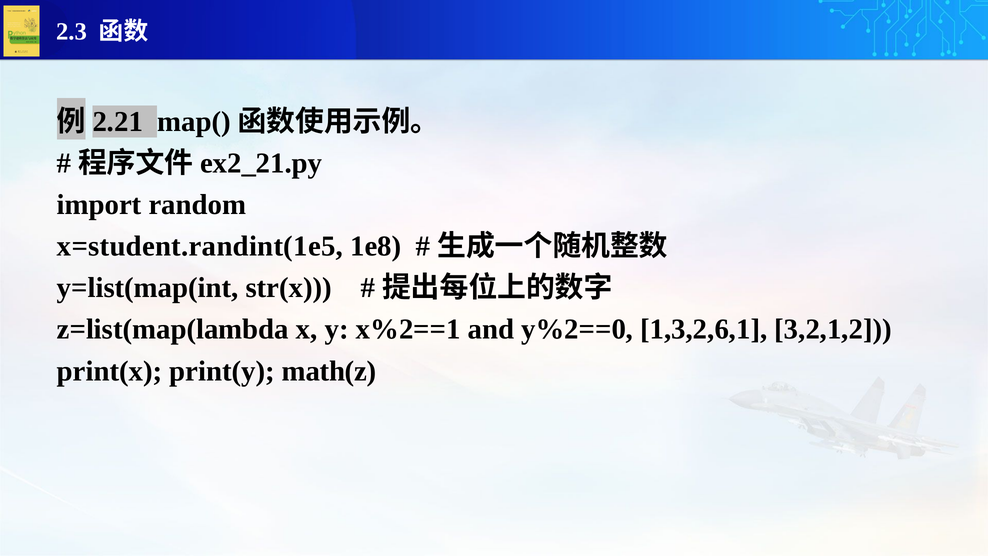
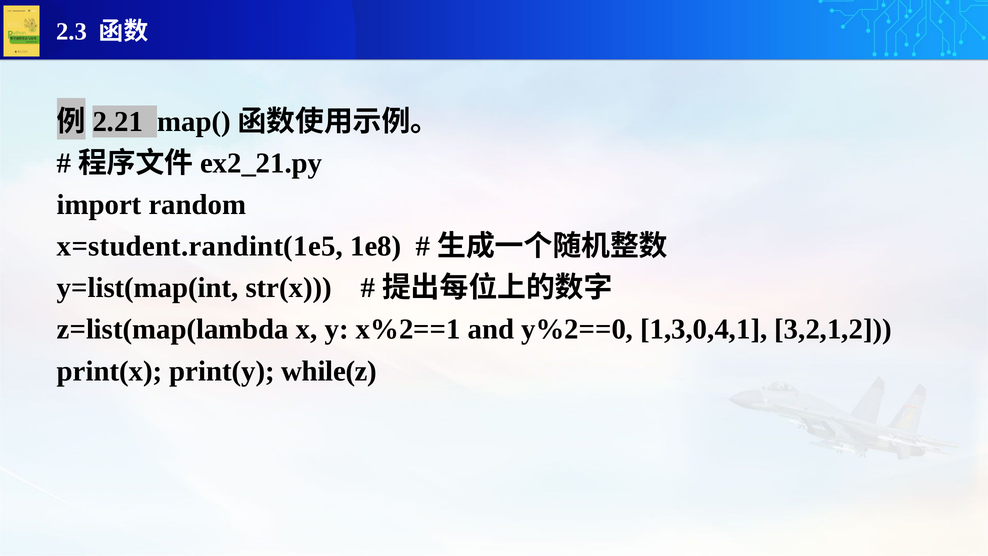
1,3,2,6,1: 1,3,2,6,1 -> 1,3,0,4,1 (704, 329)
math(z: math(z -> while(z (329, 371)
